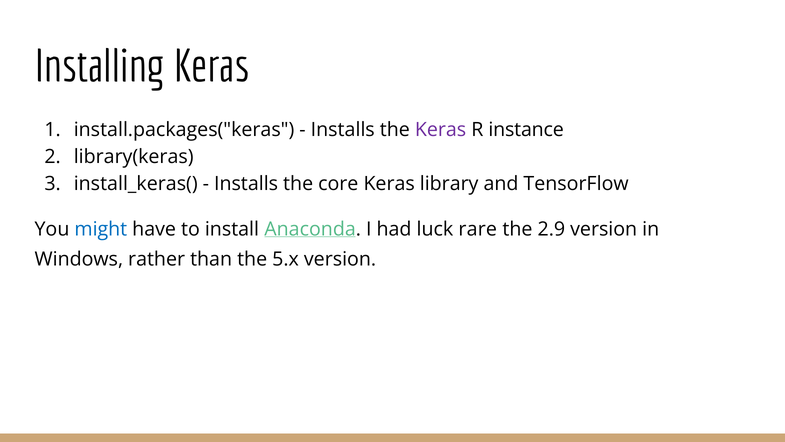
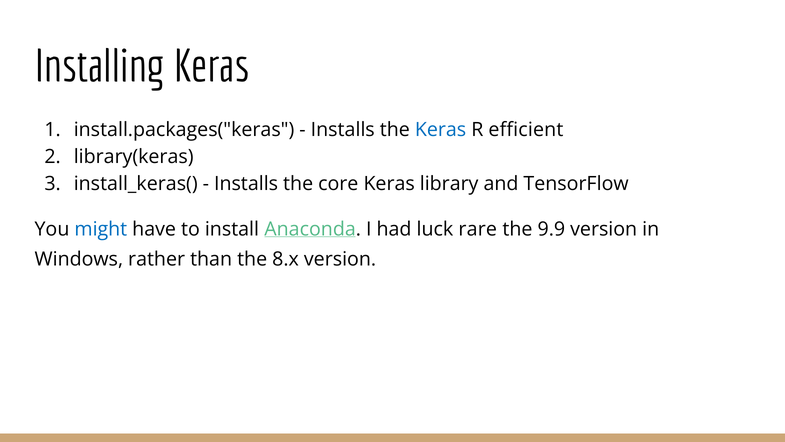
Keras colour: purple -> blue (441, 130)
instance: instance -> efficient (526, 130)
2.9: 2.9 -> 9.9 (551, 229)
5.x: 5.x -> 8.x (286, 259)
